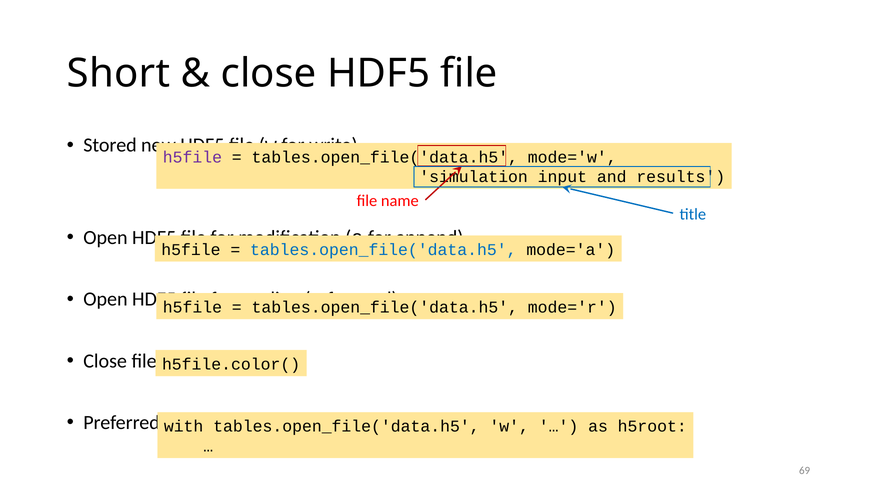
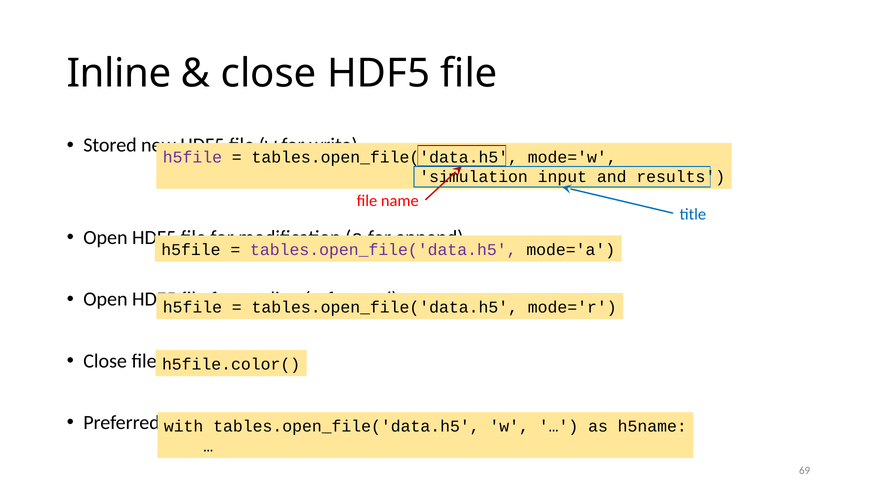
Short: Short -> Inline (119, 74)
tables.open_file('data.h5 colour: blue -> purple (383, 250)
h5root: h5root -> h5name (652, 427)
